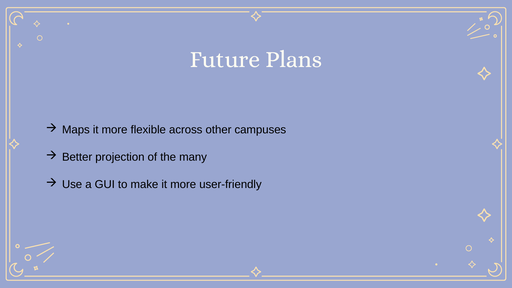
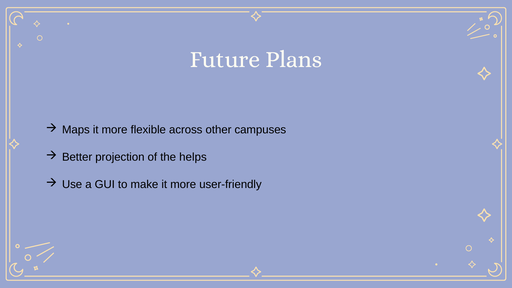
many: many -> helps (193, 157)
